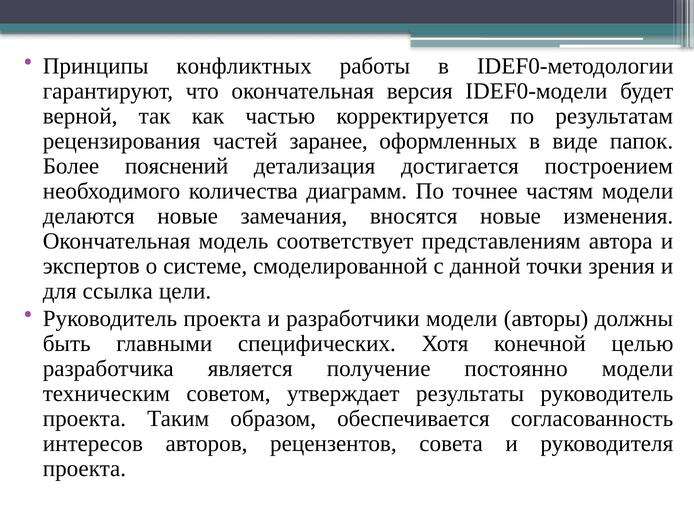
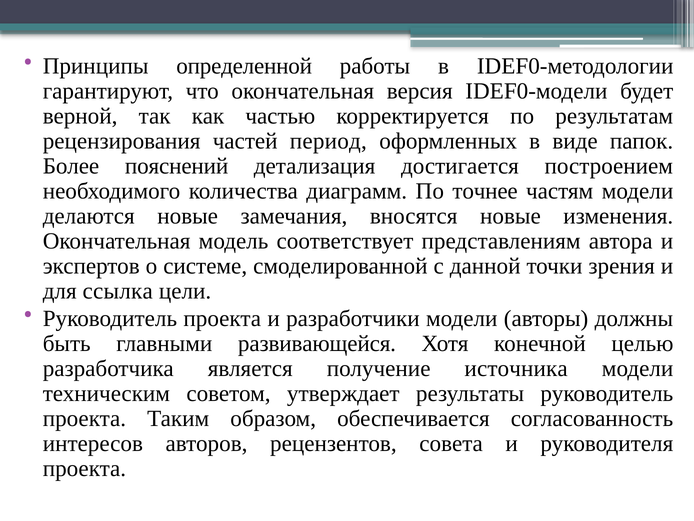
конфликтных: конфликтных -> определенной (244, 66)
заранее: заранее -> период (328, 141)
специфических: специфических -> развивающейся (317, 343)
постоянно: постоянно -> источника (516, 368)
